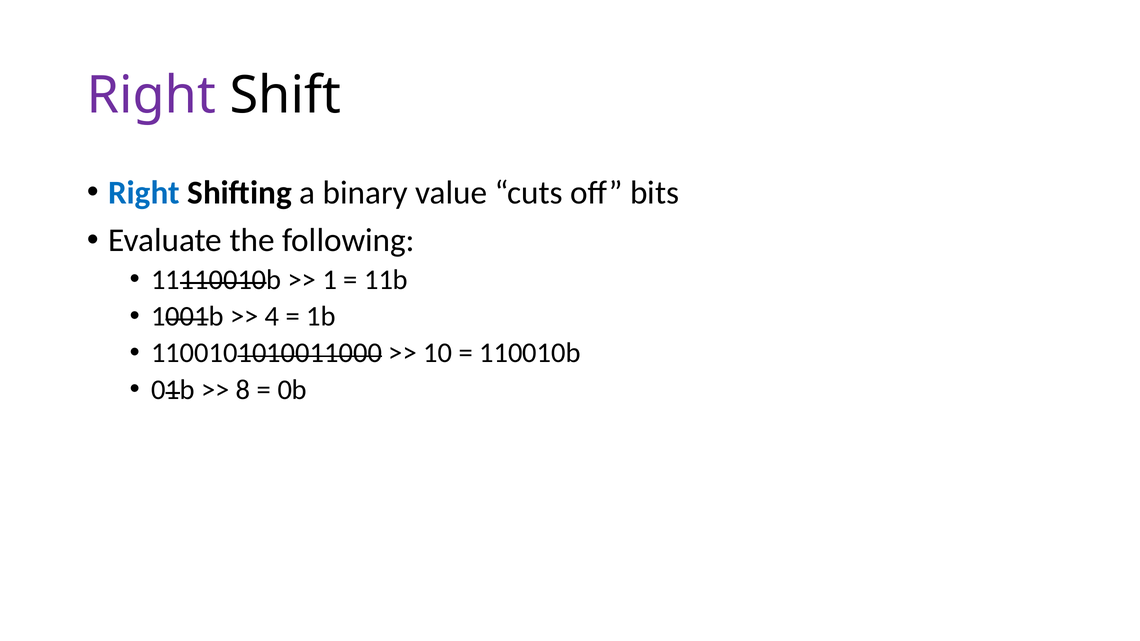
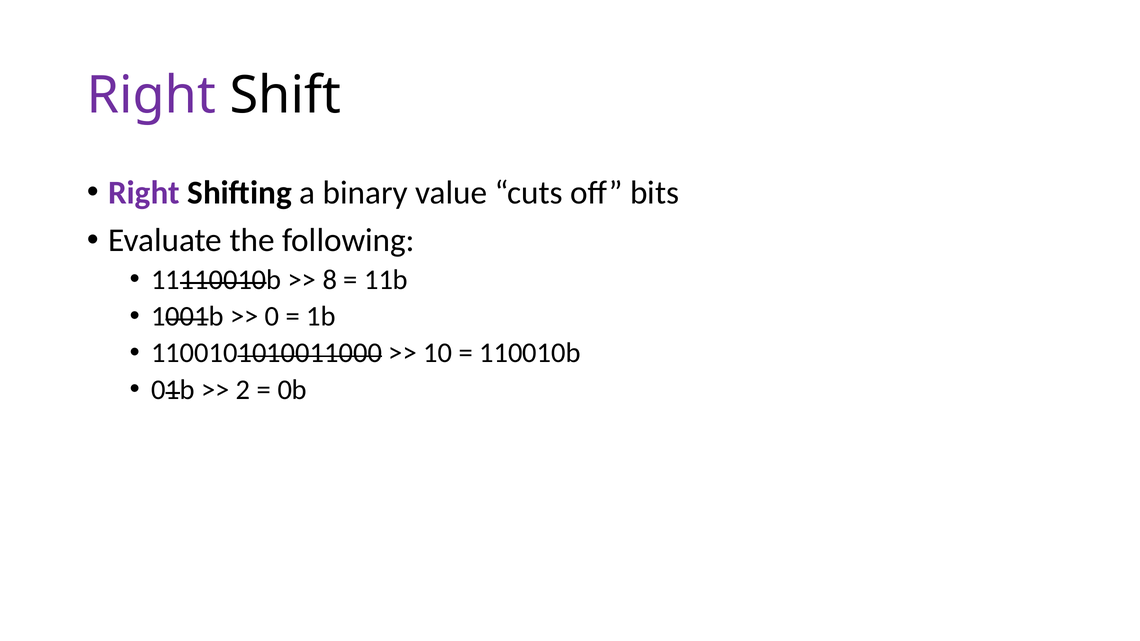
Right colour: blue -> purple (144, 193)
1: 1 -> 8 (330, 280)
4: 4 -> 0 (272, 316)
8: 8 -> 2 (243, 390)
